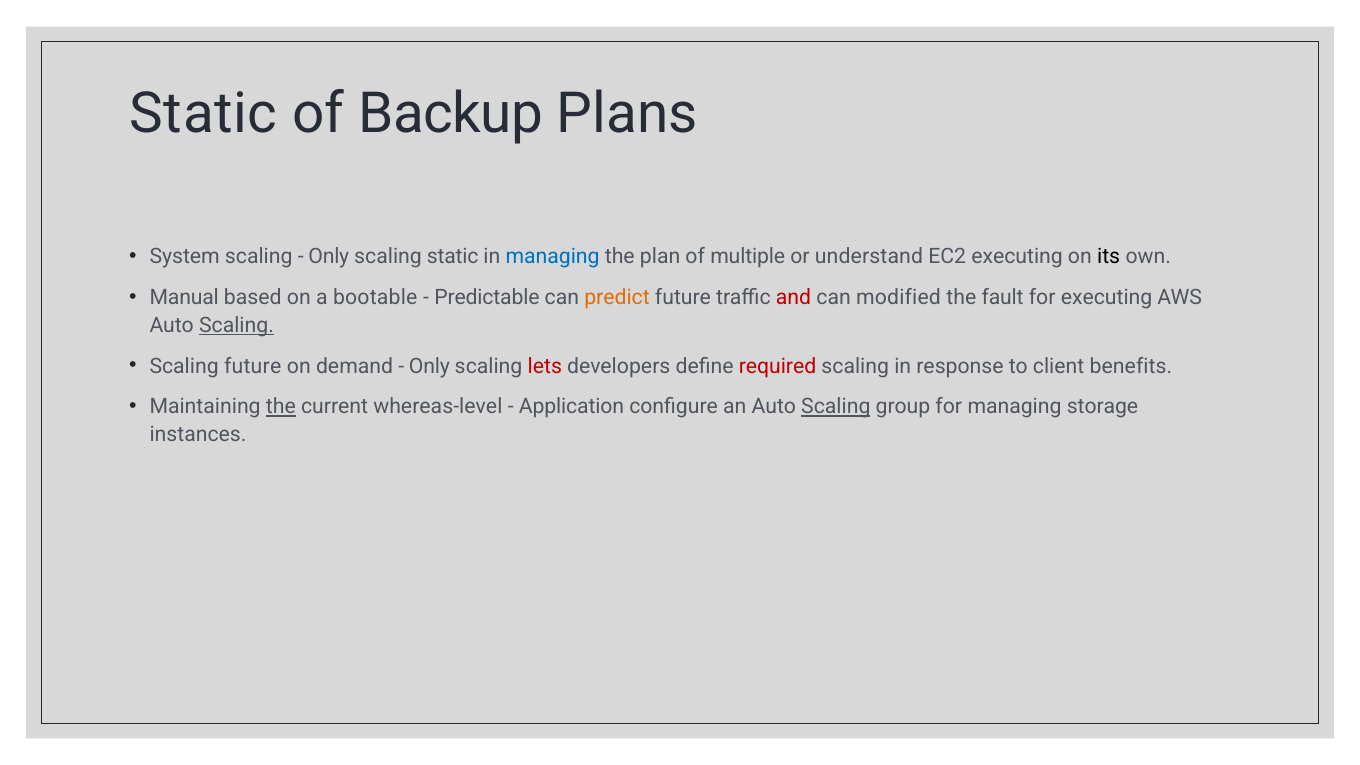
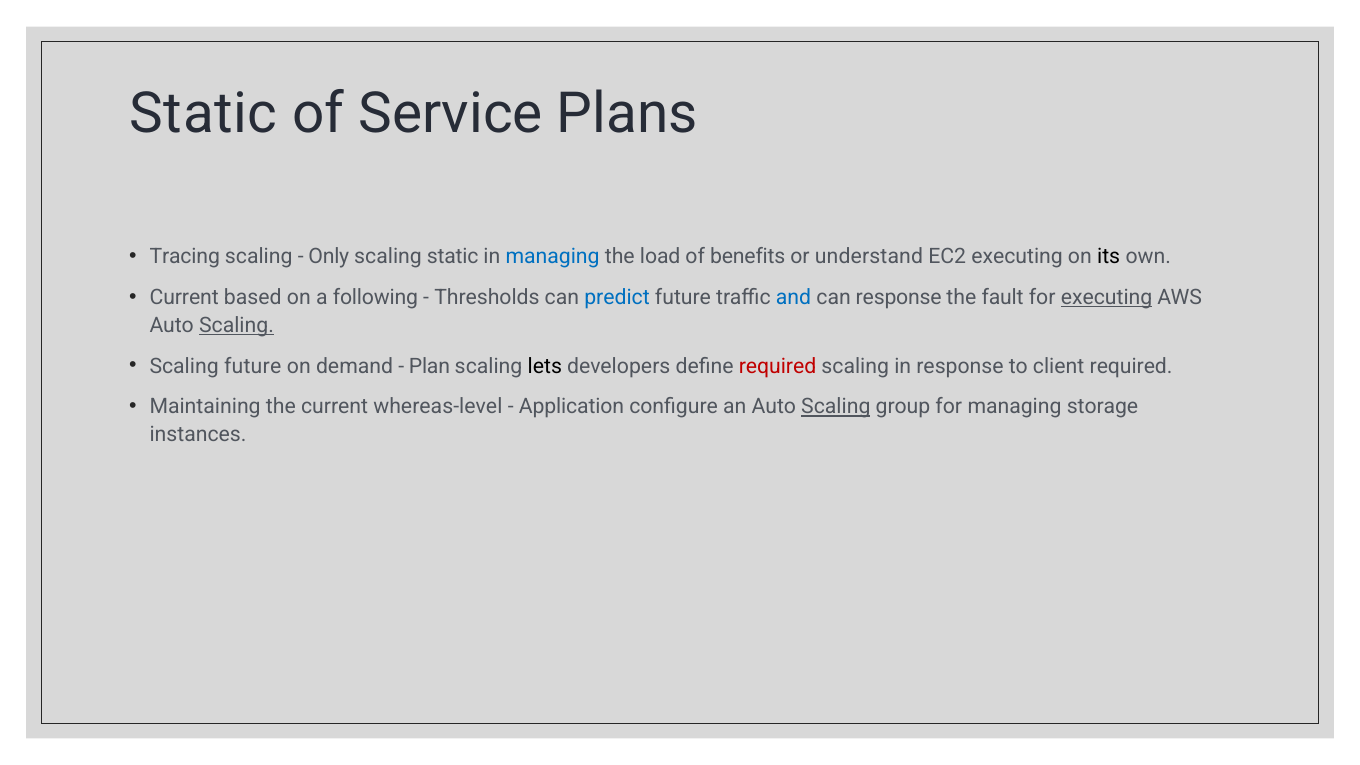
Backup: Backup -> Service (451, 114)
System: System -> Tracing (185, 256)
plan: plan -> load (660, 256)
multiple: multiple -> benefits (748, 256)
Manual: Manual -> Current (184, 297)
bootable: bootable -> following (375, 297)
Predictable: Predictable -> Thresholds (487, 297)
predict colour: orange -> blue (617, 297)
and colour: red -> blue (794, 297)
can modified: modified -> response (899, 297)
executing underline: none -> present (1107, 297)
Only: Only -> Plan (429, 366)
lets colour: red -> black (545, 366)
client benefits: benefits -> required (1131, 366)
the underline: present -> none (281, 407)
